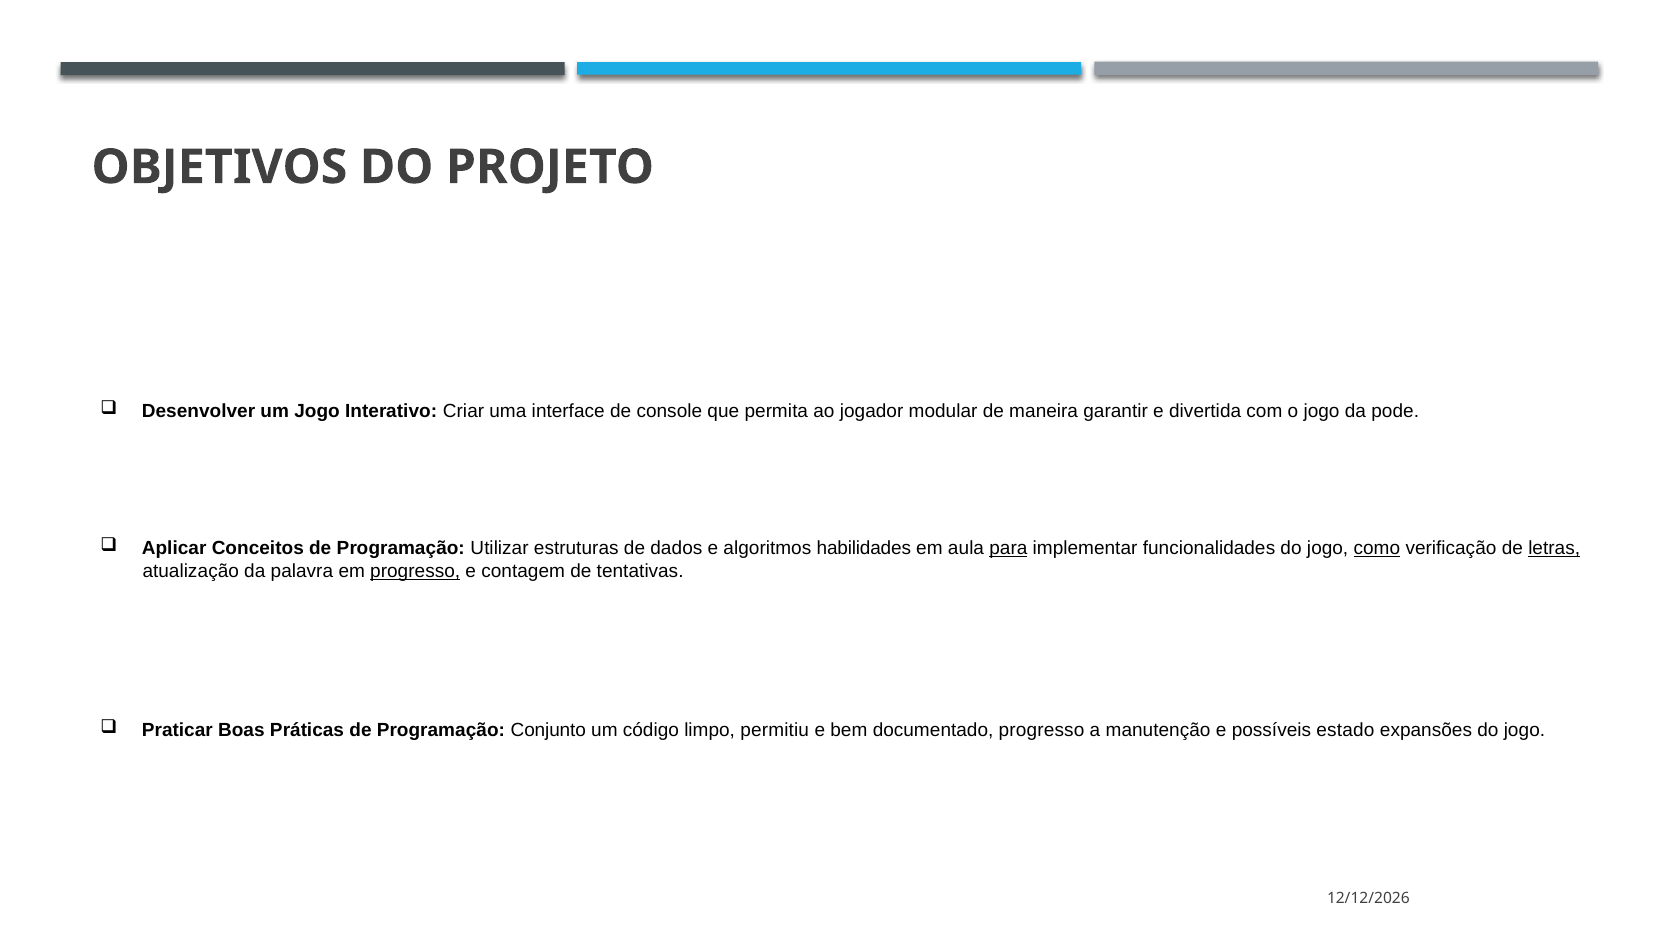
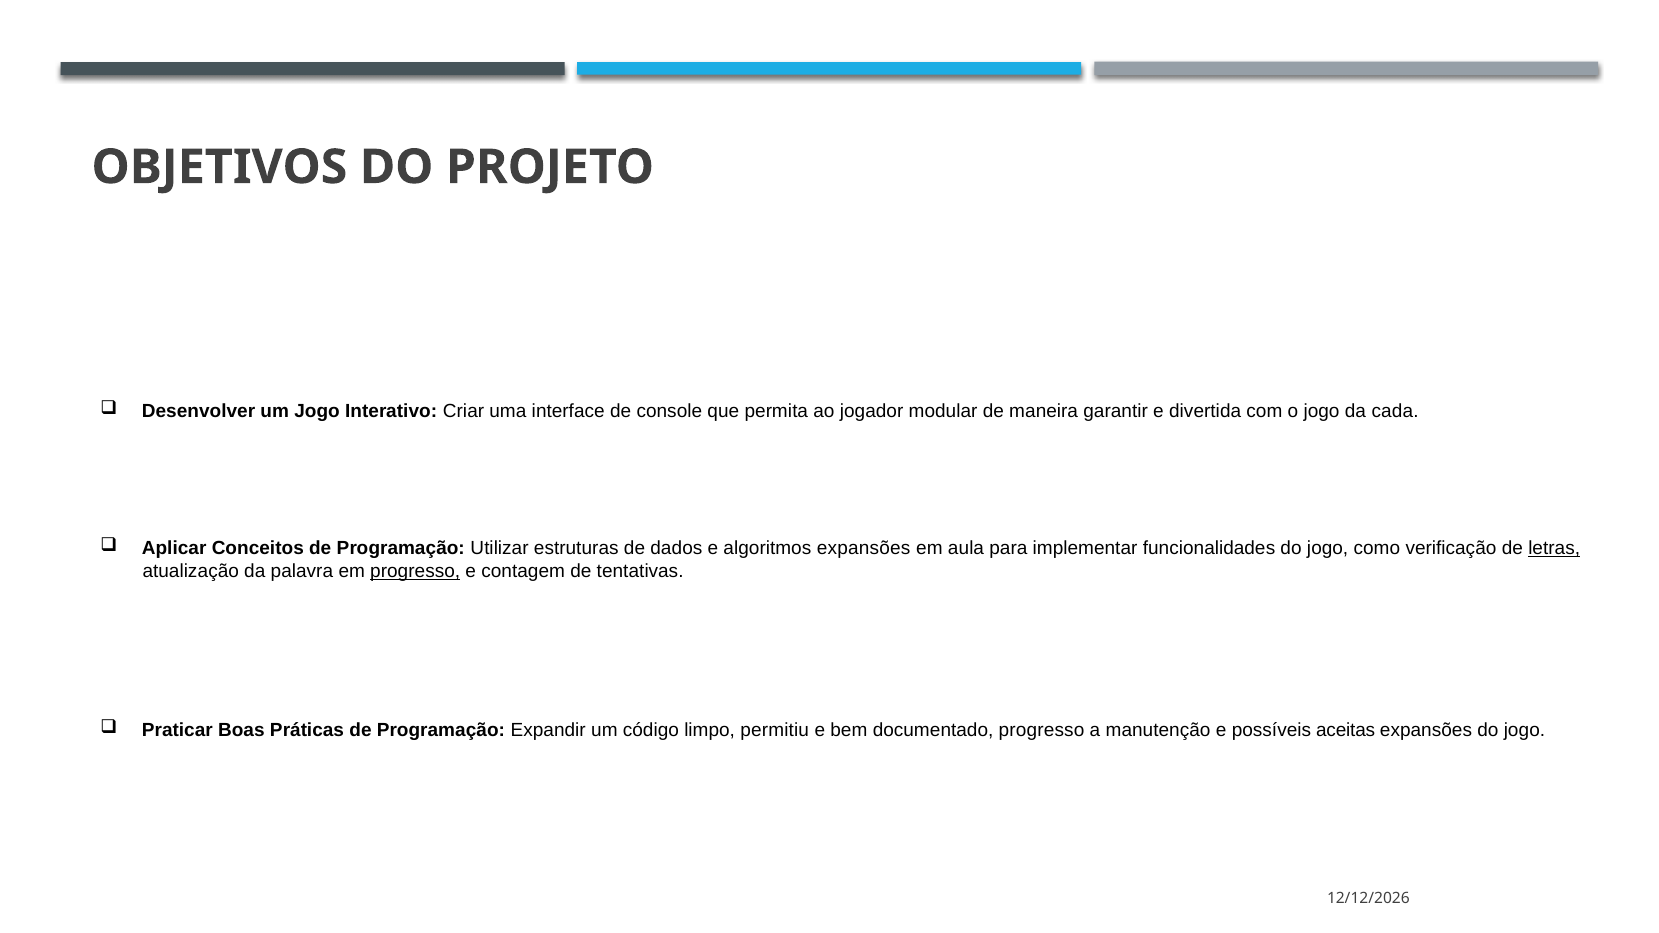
pode: pode -> cada (1395, 411)
algoritmos habilidades: habilidades -> expansões (864, 548)
para underline: present -> none (1008, 548)
como underline: present -> none (1377, 548)
Conjunto: Conjunto -> Expandir (548, 731)
estado: estado -> aceitas (1346, 731)
